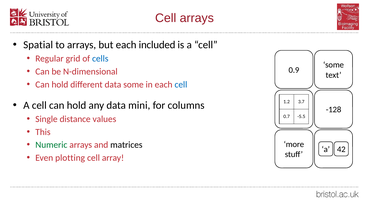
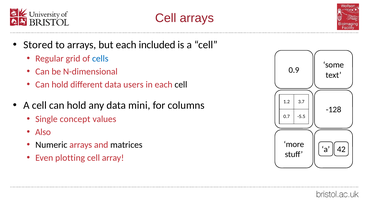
Spatial: Spatial -> Stored (38, 45)
data some: some -> users (133, 84)
cell colour: blue -> black (181, 84)
distance: distance -> concept (75, 119)
This: This -> Also (43, 132)
Numeric colour: green -> black (51, 145)
